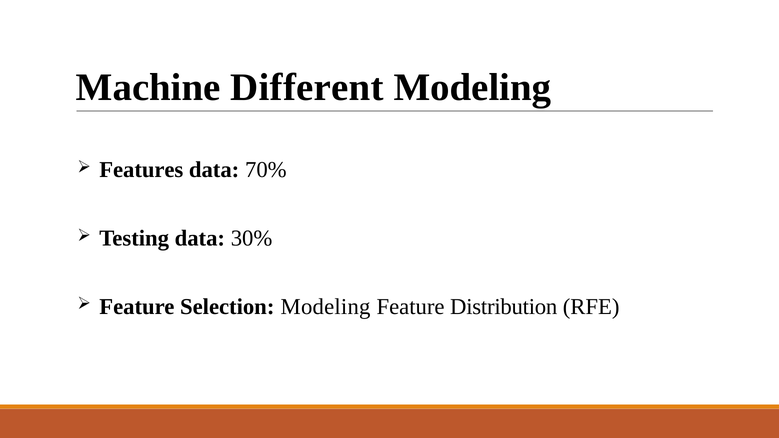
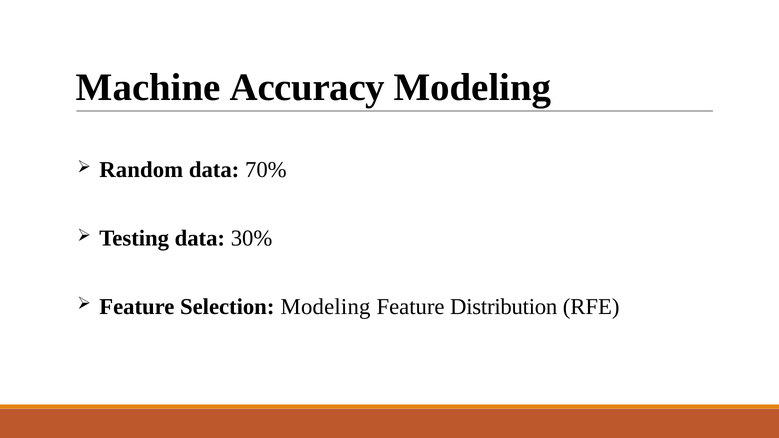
Different: Different -> Accuracy (307, 87)
Features: Features -> Random (141, 170)
